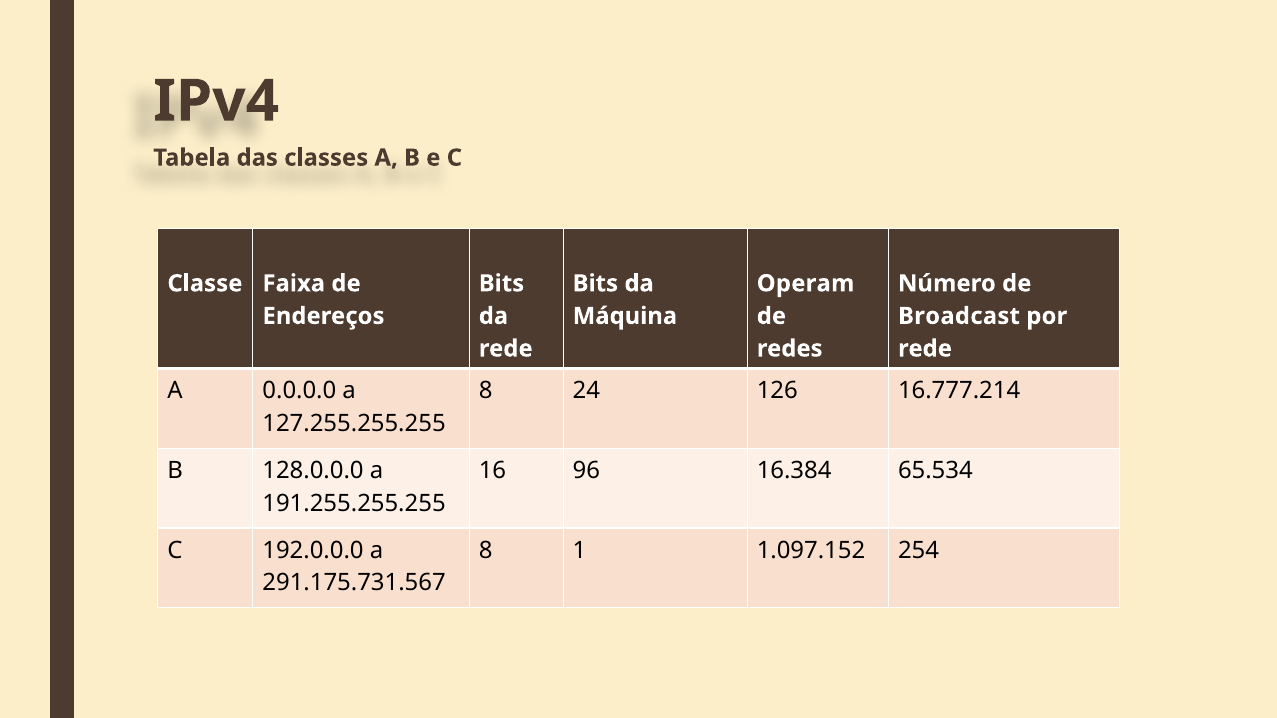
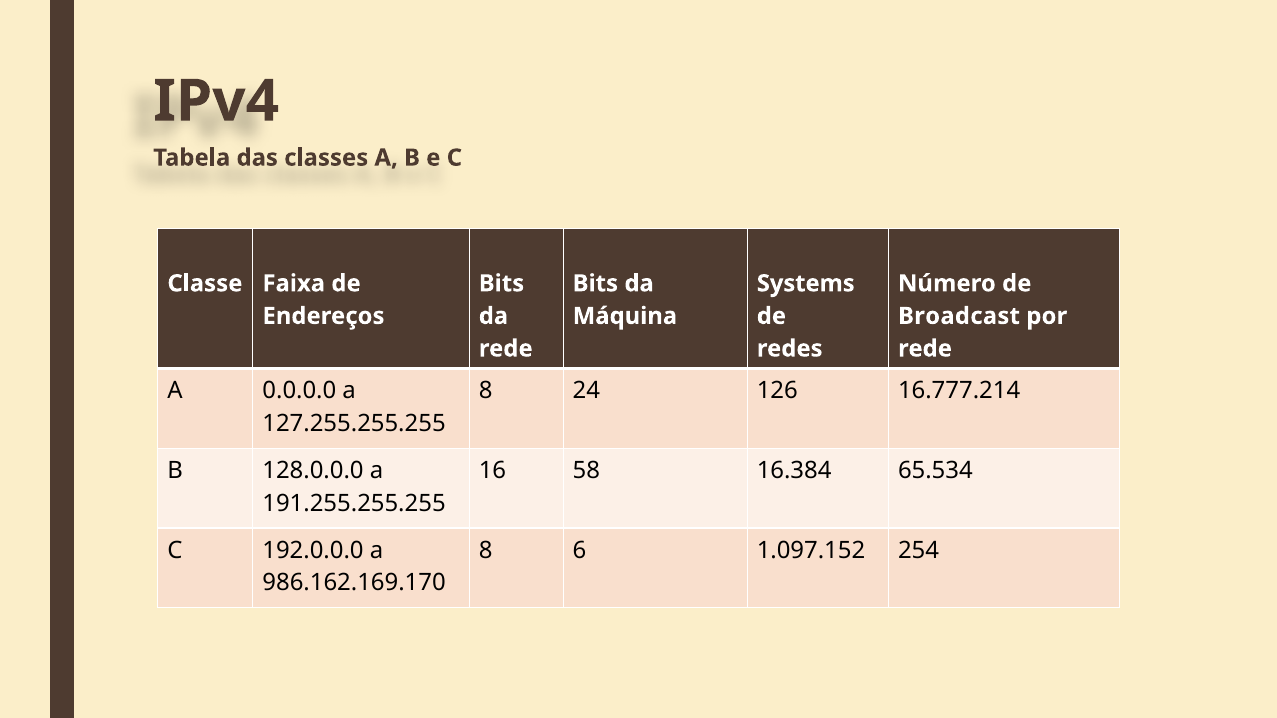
Operam: Operam -> Systems (806, 284)
96: 96 -> 58 (586, 471)
1: 1 -> 6 (580, 551)
291.175.731.567: 291.175.731.567 -> 986.162.169.170 (354, 583)
